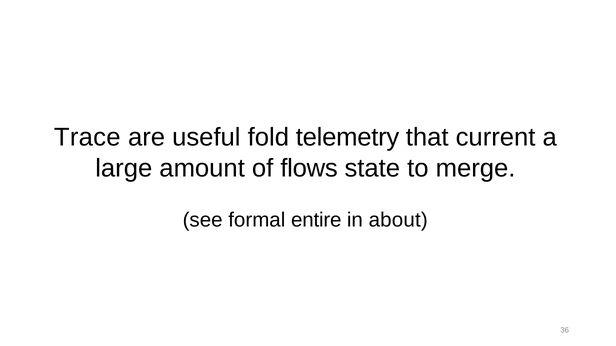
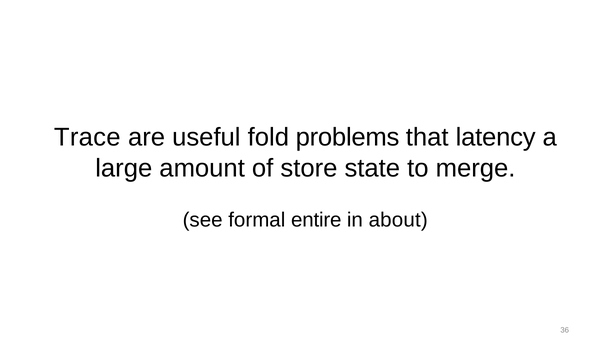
telemetry: telemetry -> problems (348, 138)
current: current -> latency (496, 138)
flows: flows -> store (309, 168)
